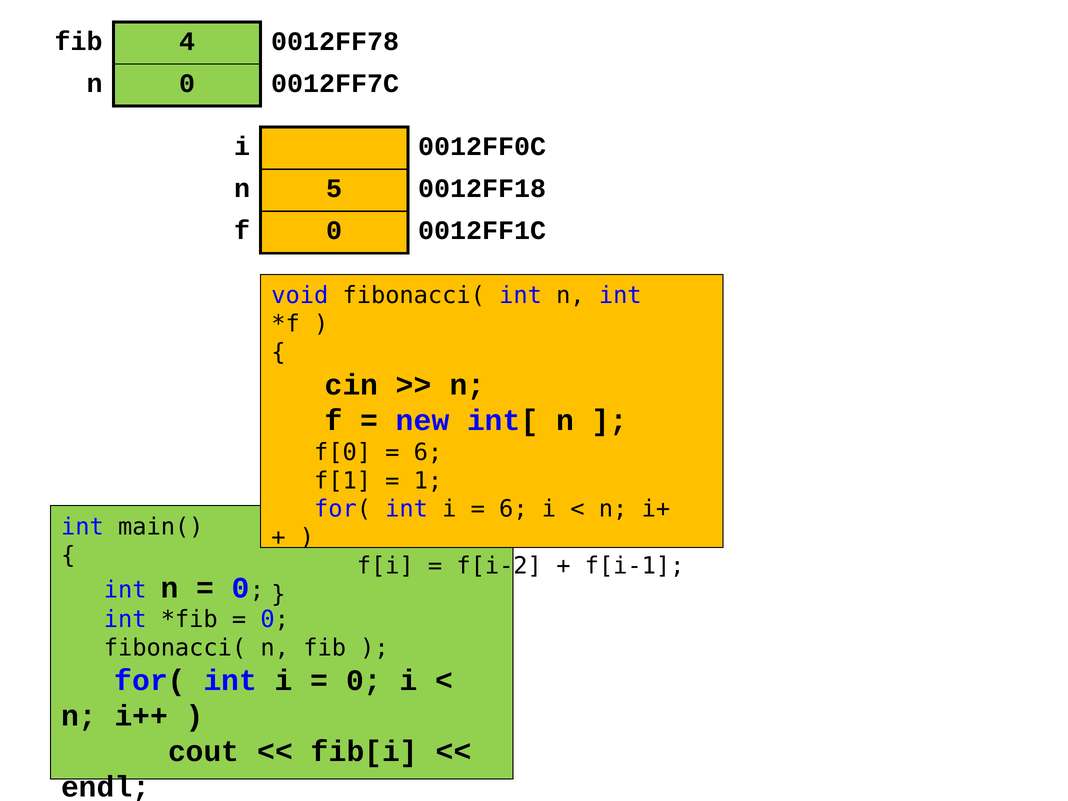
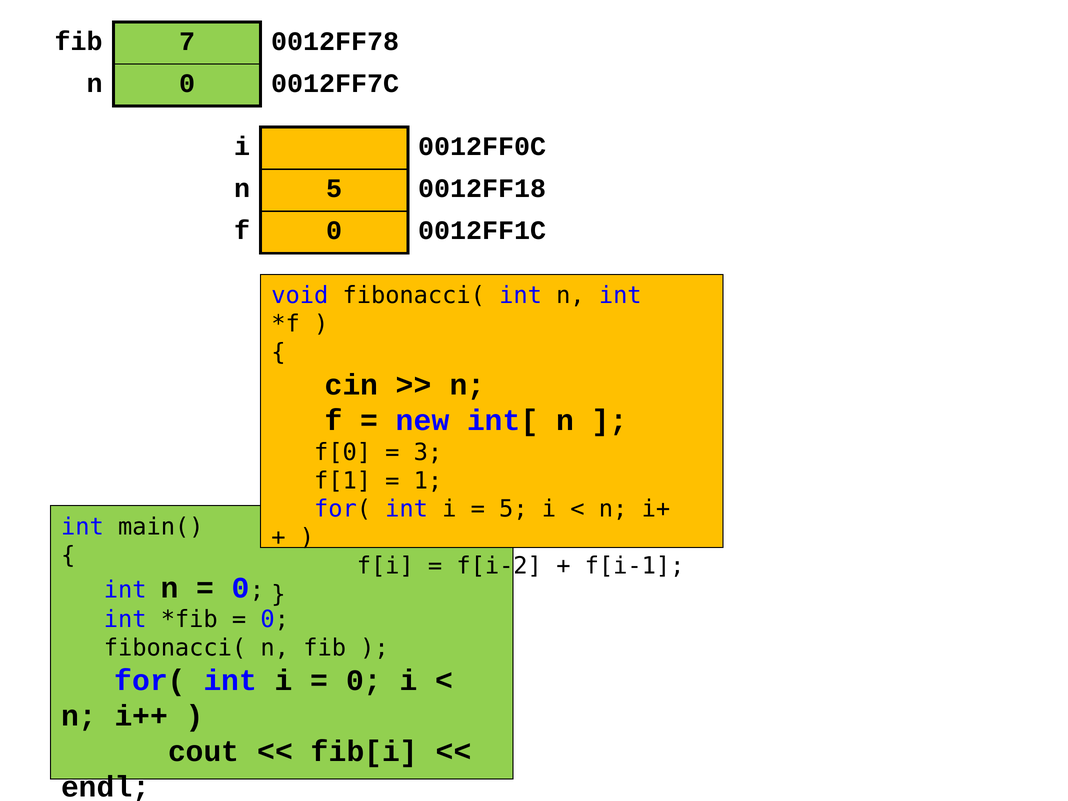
4: 4 -> 7 (187, 41)
6: 6 -> 3 (428, 452)
6: 6 -> 5 (513, 509)
